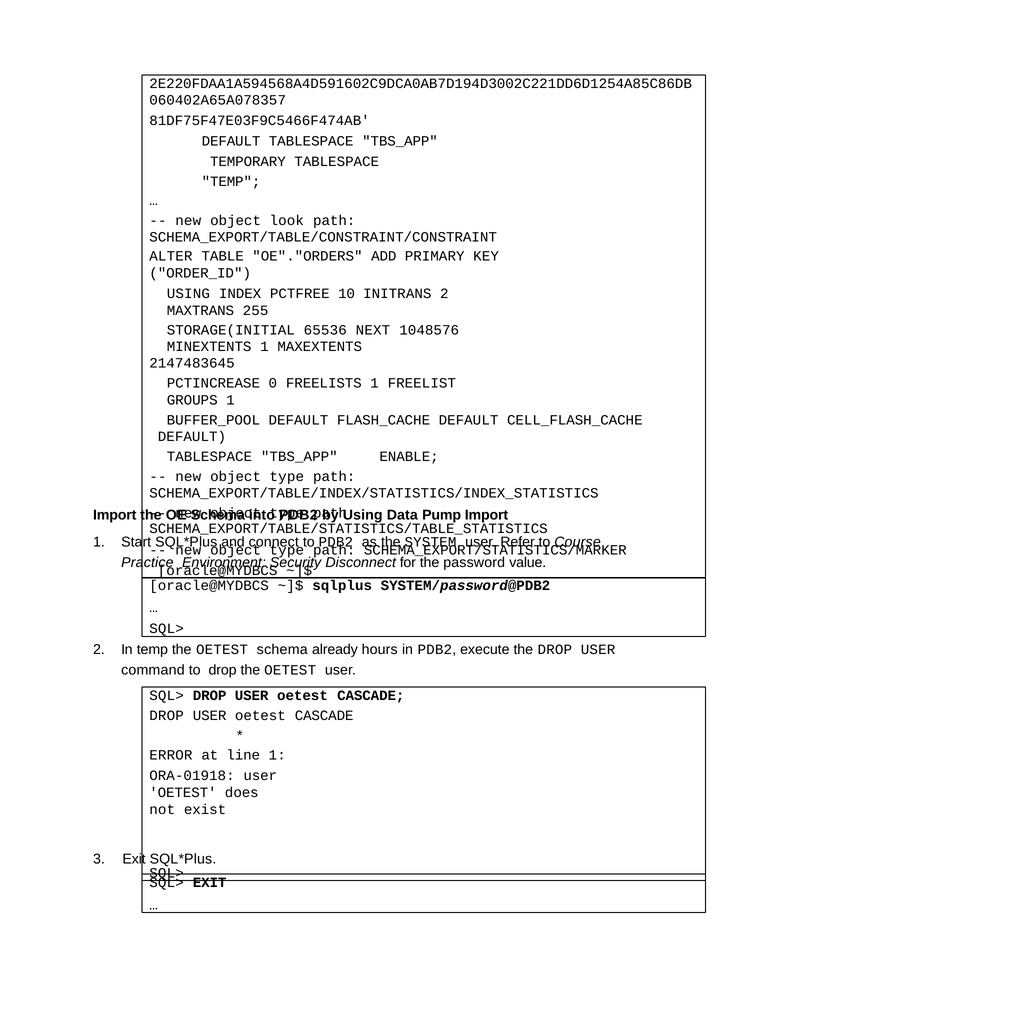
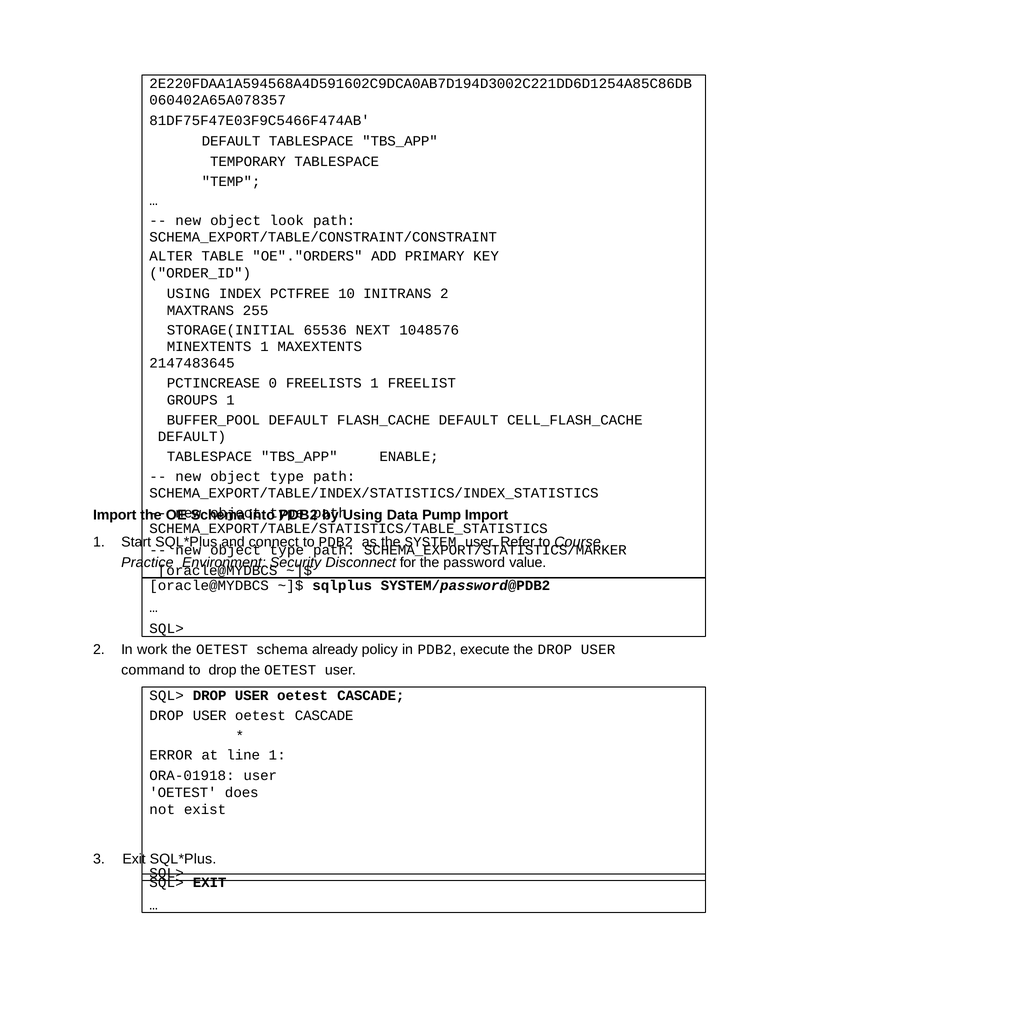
In temp: temp -> work (152, 650)
hours: hours -> policy (380, 650)
